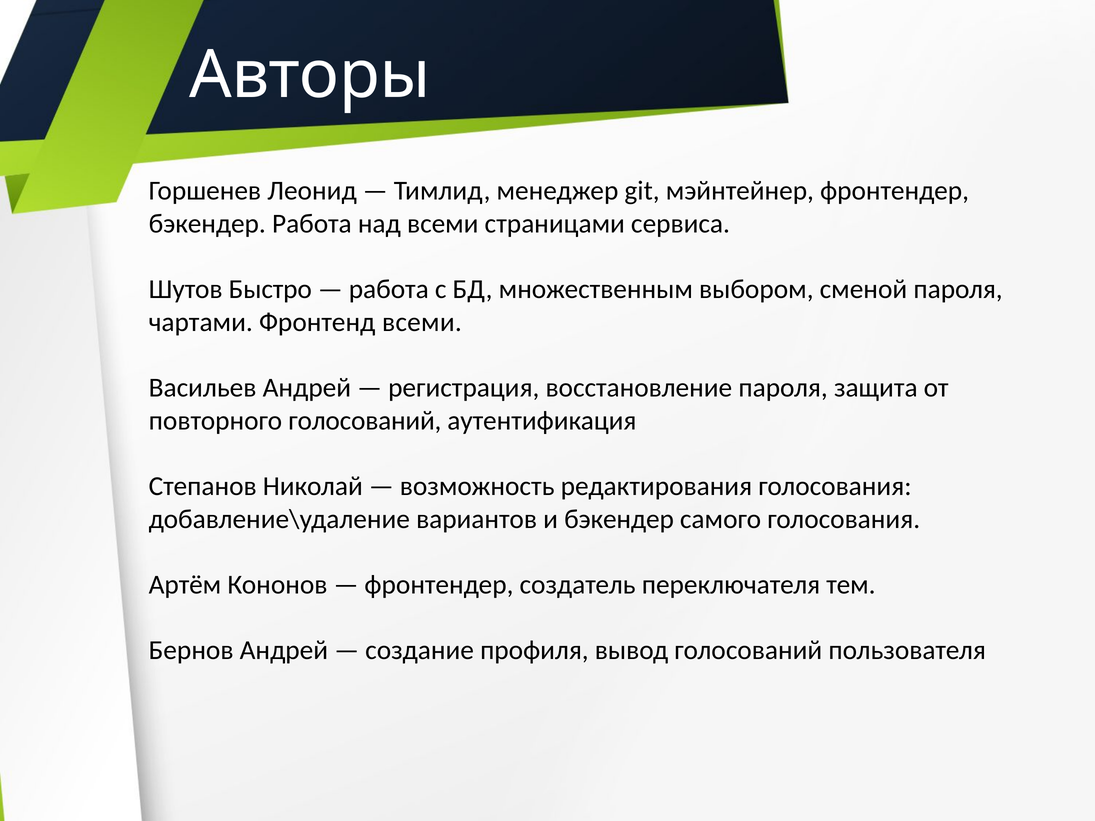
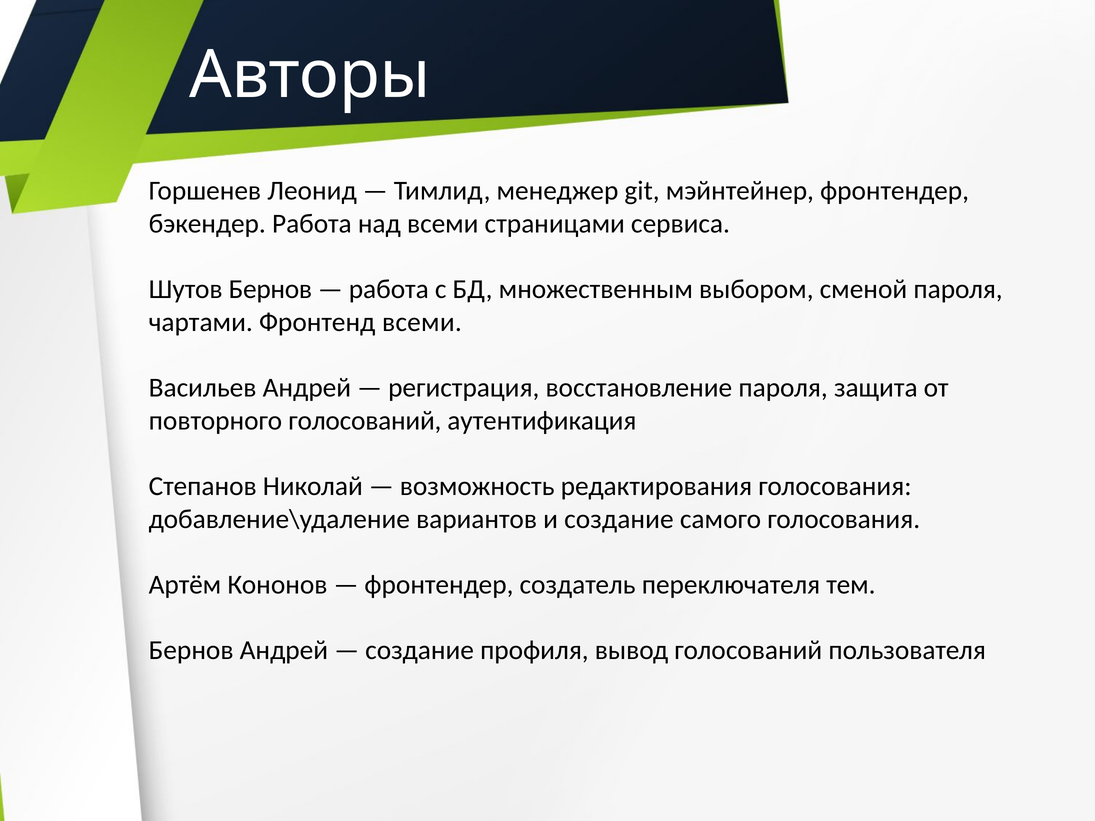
Шутов Быстро: Быстро -> Бернов (270, 289)
и бэкендер: бэкендер -> создание (619, 519)
